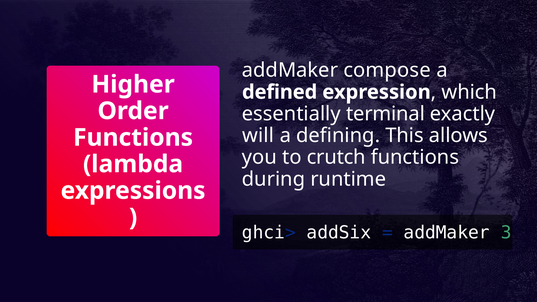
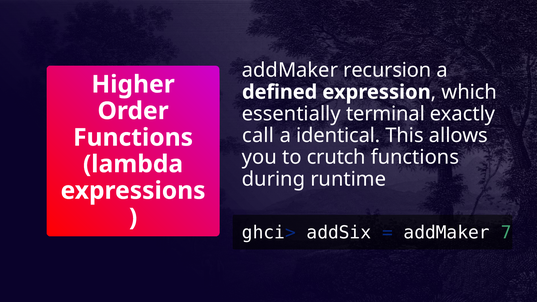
compose: compose -> recursion (387, 70)
will: will -> call (258, 136)
defining: defining -> identical (338, 136)
3: 3 -> 7 (506, 233)
